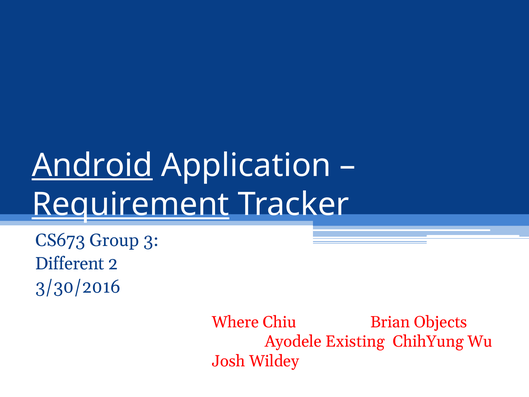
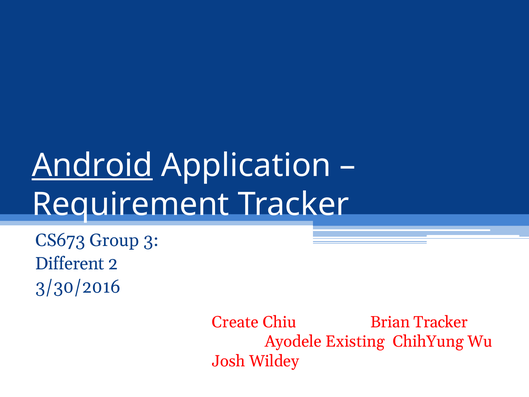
Requirement underline: present -> none (131, 204)
Where: Where -> Create (235, 322)
Brian Objects: Objects -> Tracker (441, 322)
